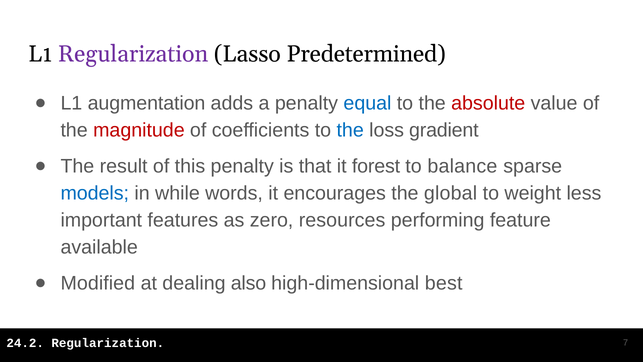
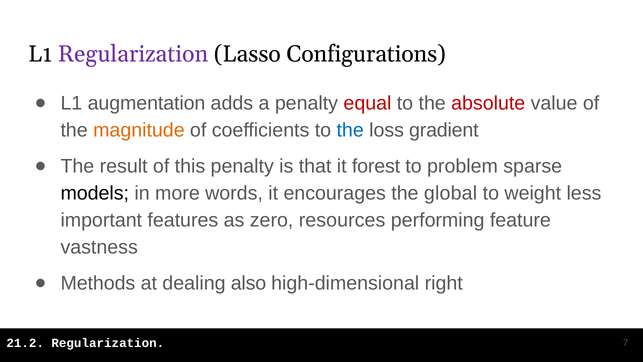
Predetermined: Predetermined -> Configurations (366, 54)
equal colour: blue -> red (367, 103)
magnitude colour: red -> orange (139, 130)
balance: balance -> problem (462, 166)
models colour: blue -> black (95, 193)
while: while -> more (177, 193)
available: available -> vastness (99, 247)
Modified: Modified -> Methods (98, 283)
best: best -> right (444, 283)
24.2: 24.2 -> 21.2 (25, 343)
